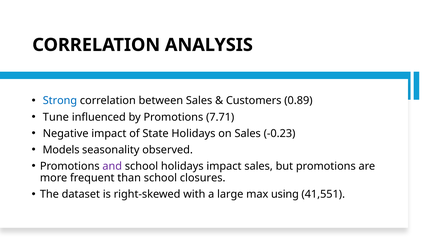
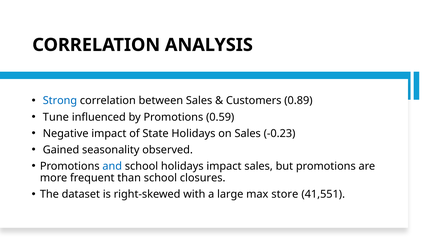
7.71: 7.71 -> 0.59 (220, 117)
Models: Models -> Gained (61, 150)
and colour: purple -> blue (112, 166)
using: using -> store (285, 194)
